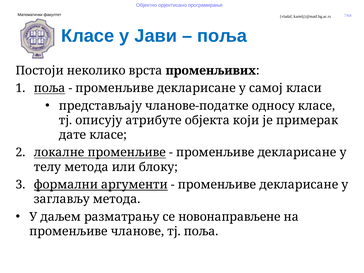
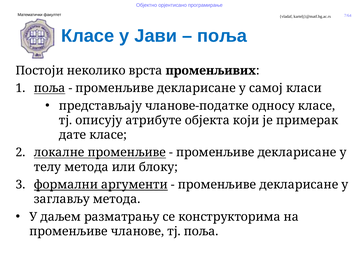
новонаправљене: новонаправљене -> конструкторима (229, 217)
